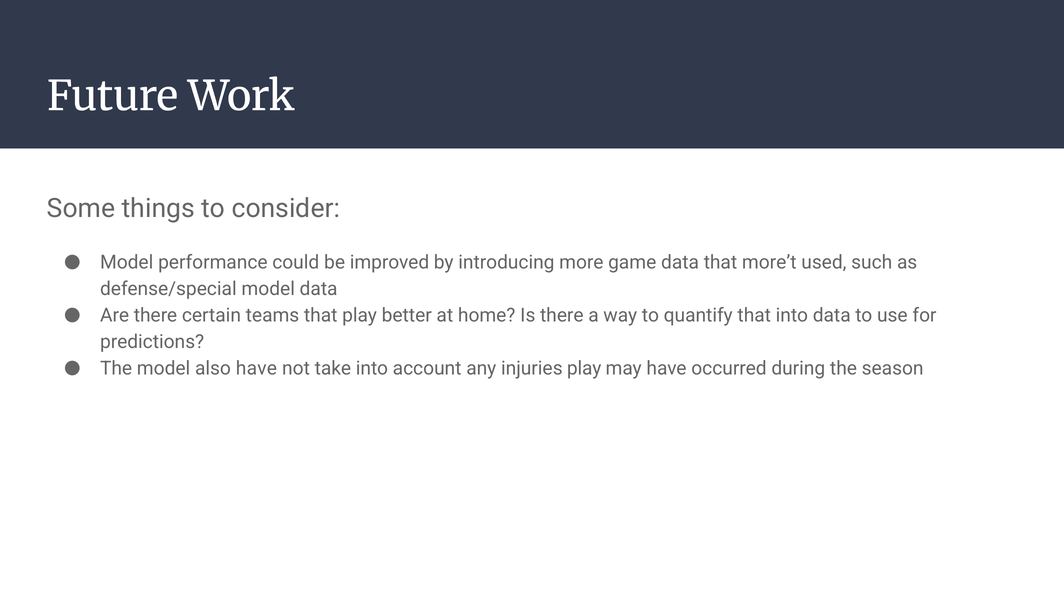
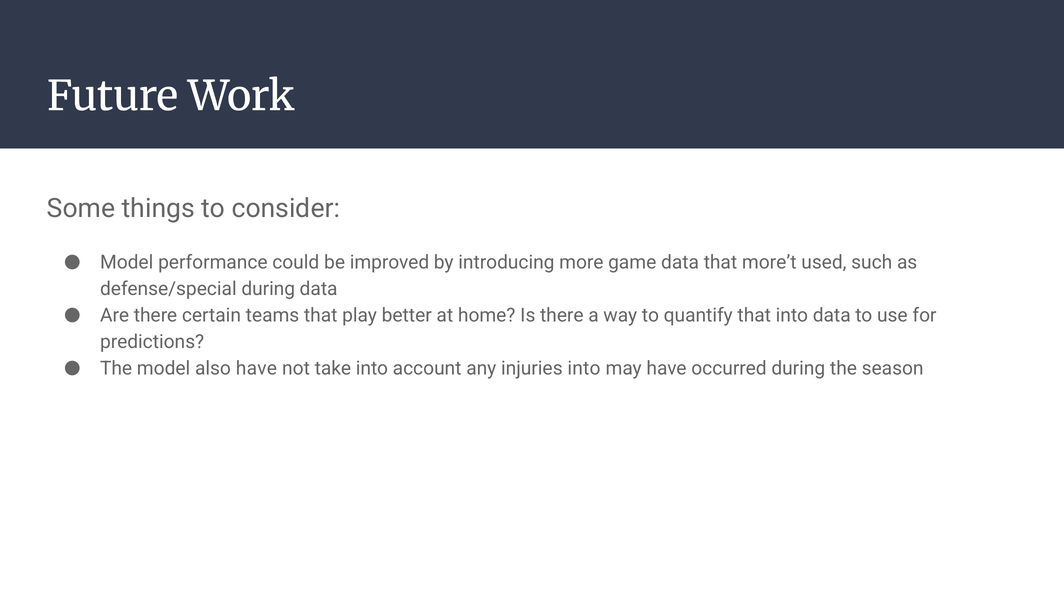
defense/special model: model -> during (268, 289)
injuries play: play -> into (584, 369)
